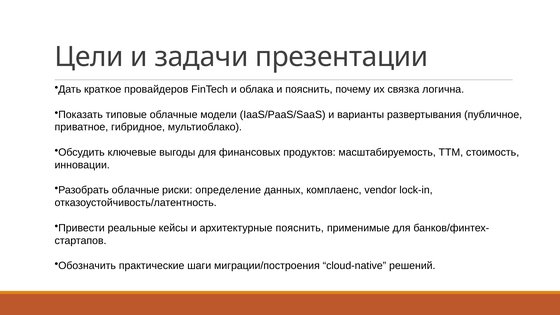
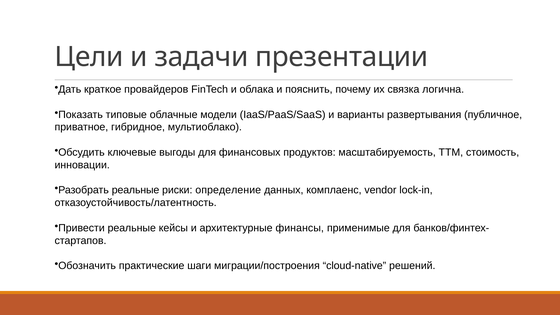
Разобрать облачные: облачные -> реальные (136, 190)
архитектурные пояснить: пояснить -> финансы (300, 228)
